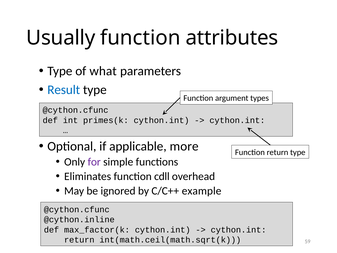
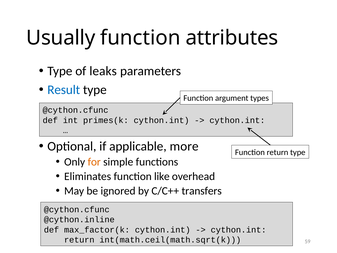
what: what -> leaks (103, 71)
for colour: purple -> orange (94, 162)
cdll: cdll -> like (162, 176)
example: example -> transfers (202, 191)
